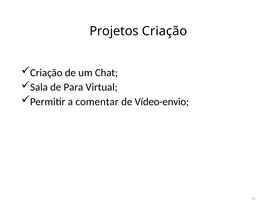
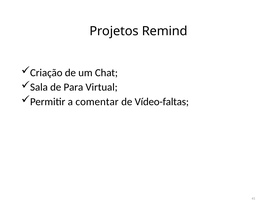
Projetos Criação: Criação -> Remind (165, 31)
Vídeo-envio: Vídeo-envio -> Vídeo-faltas (162, 102)
